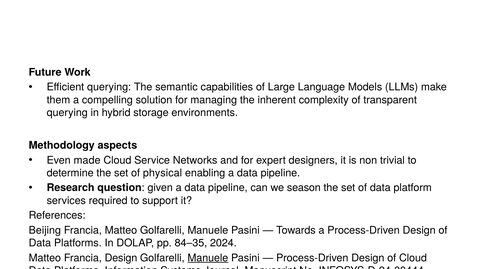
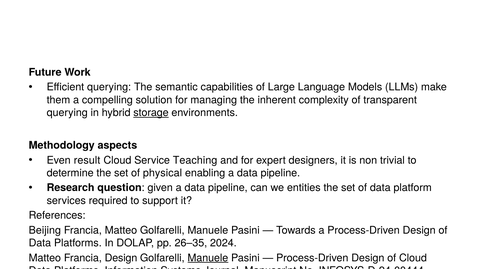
storage underline: none -> present (151, 113)
made: made -> result (87, 160)
Networks: Networks -> Teaching (195, 160)
season: season -> entities (304, 188)
84–35: 84–35 -> 26–35 (191, 243)
